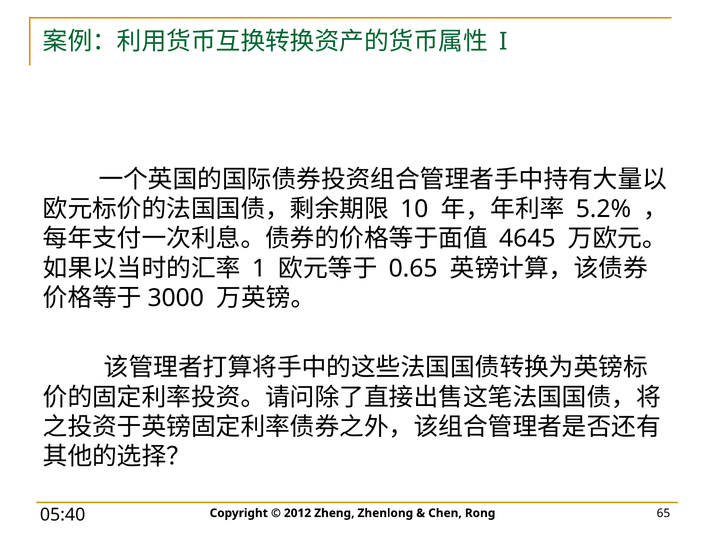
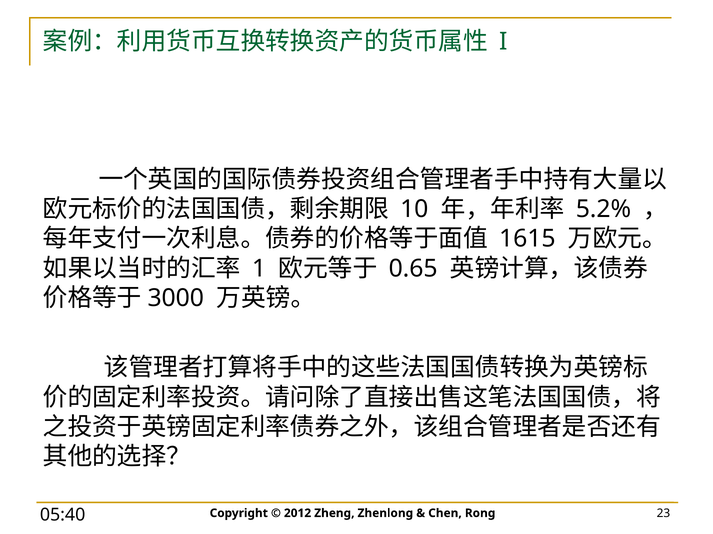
4645: 4645 -> 1615 (527, 239)
65: 65 -> 23 (663, 514)
